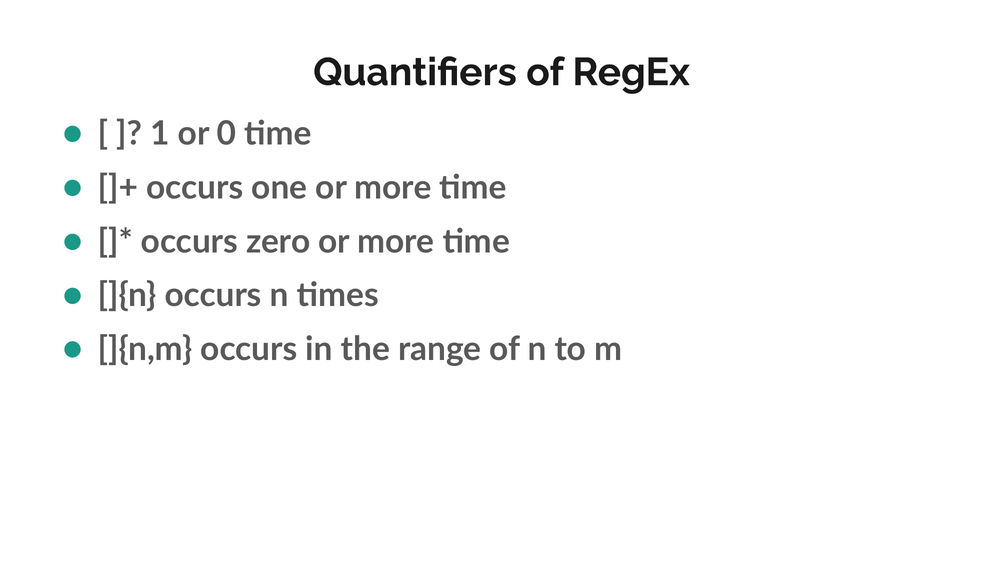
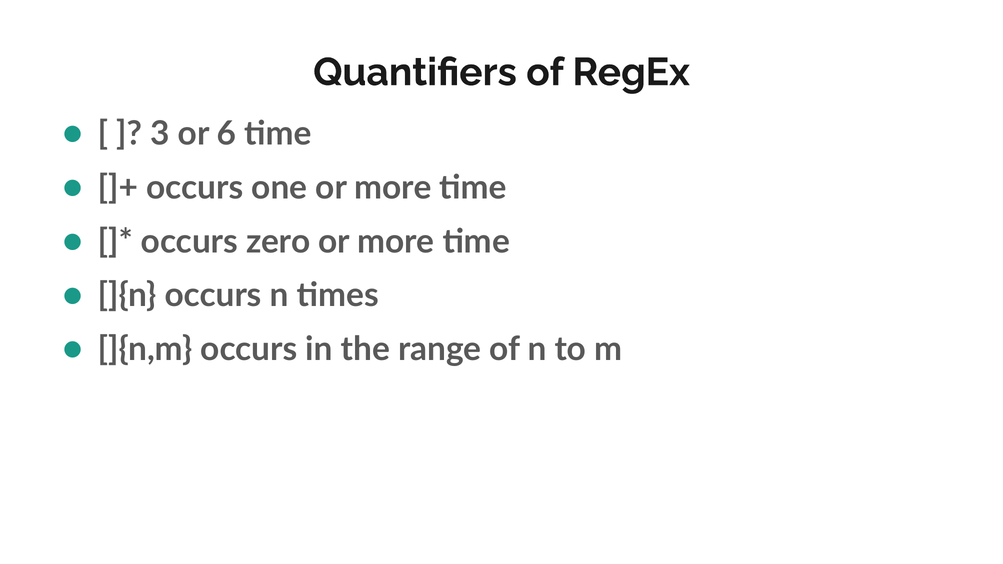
1: 1 -> 3 (160, 134)
0: 0 -> 6 (227, 134)
